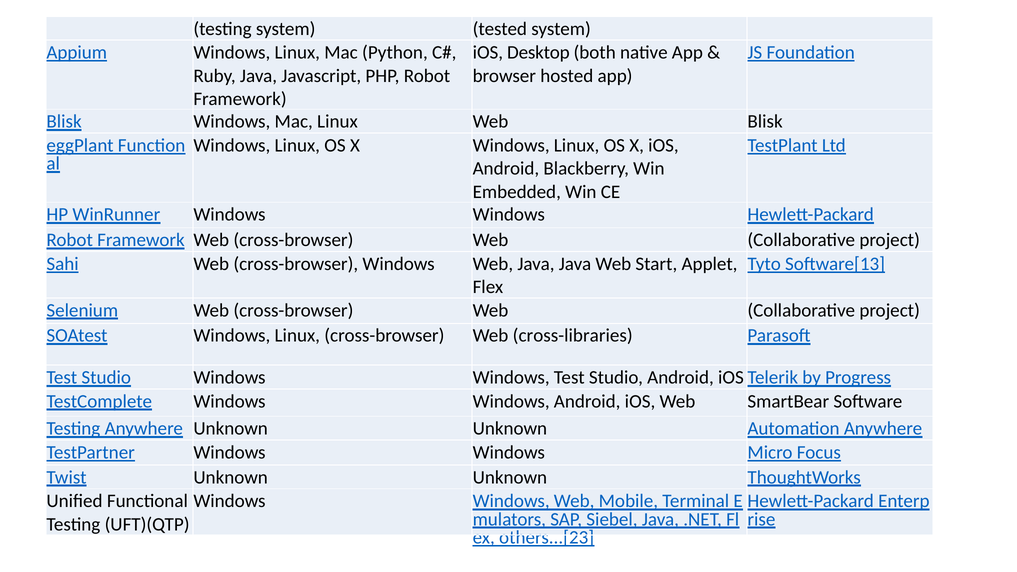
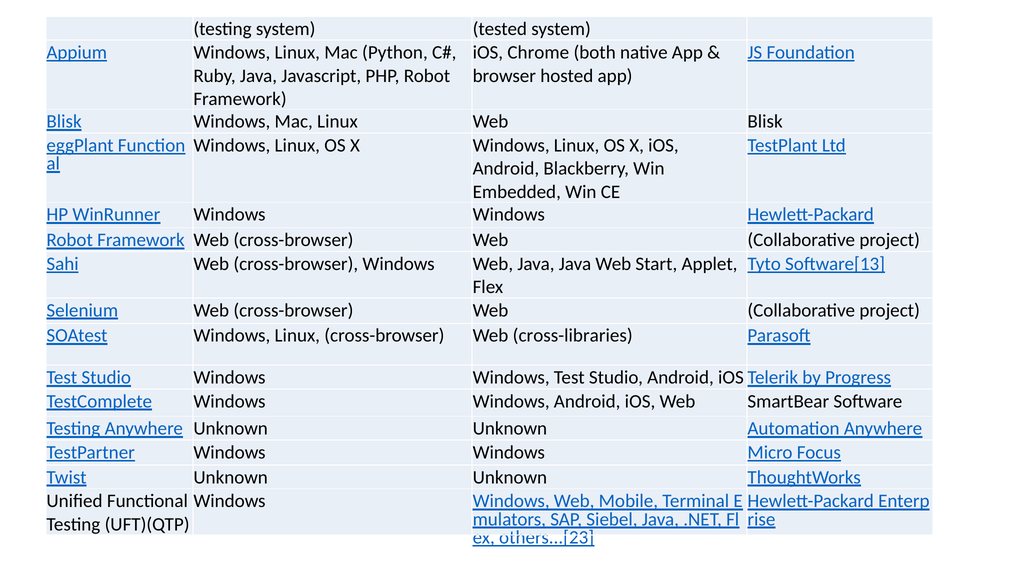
Desktop: Desktop -> Chrome (538, 52)
